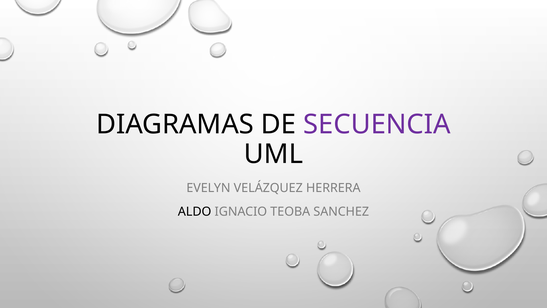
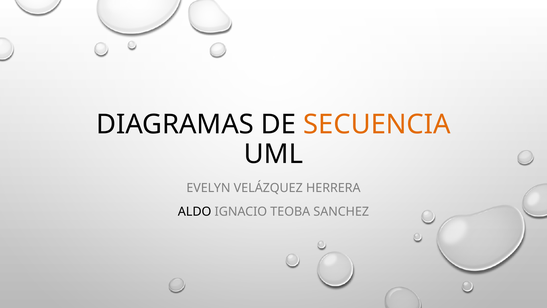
SECUENCIA colour: purple -> orange (377, 124)
